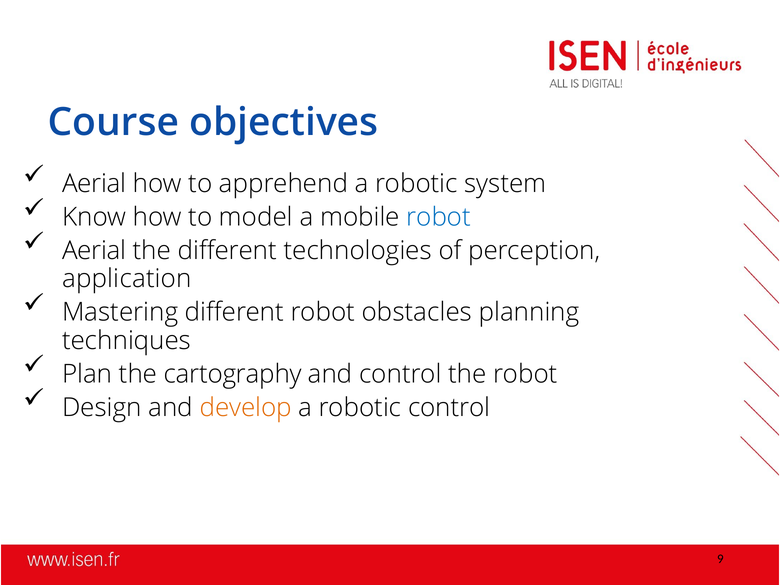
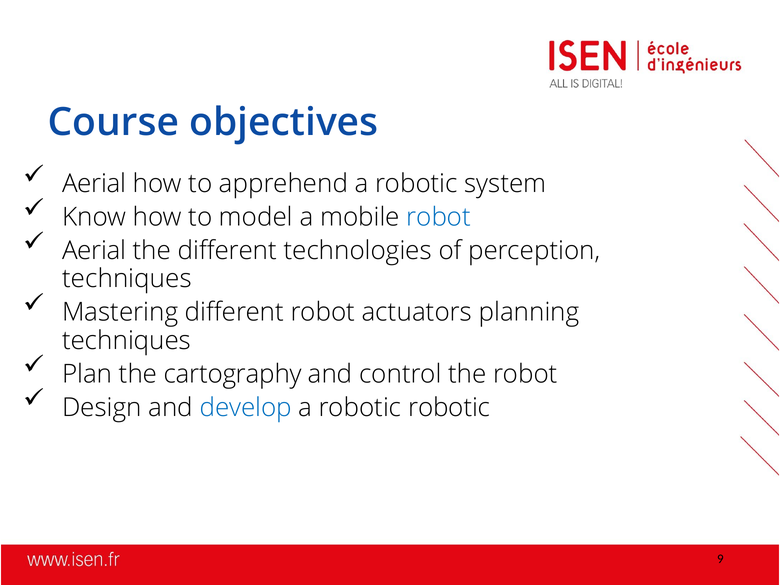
application: application -> techniques (127, 279)
obstacles: obstacles -> actuators (417, 312)
develop colour: orange -> blue (246, 408)
robotic control: control -> robotic (449, 408)
